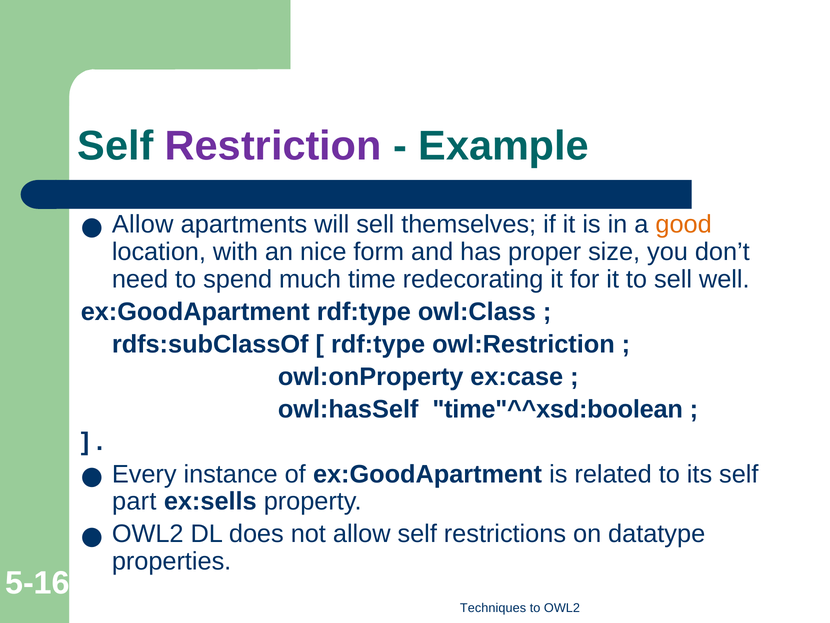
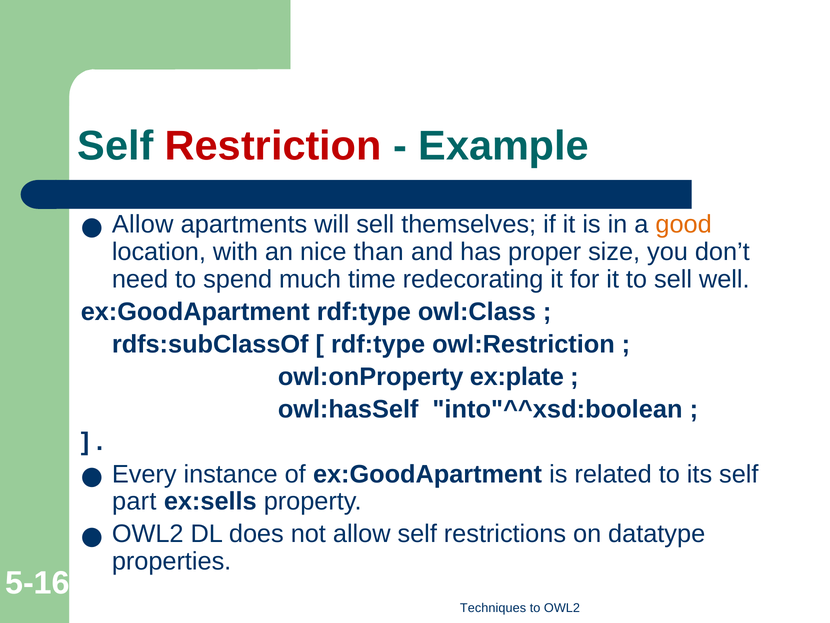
Restriction colour: purple -> red (273, 146)
form: form -> than (379, 252)
ex:case: ex:case -> ex:plate (517, 376)
time"^^xsd:boolean: time"^^xsd:boolean -> into"^^xsd:boolean (557, 409)
